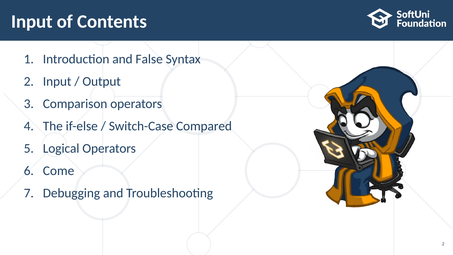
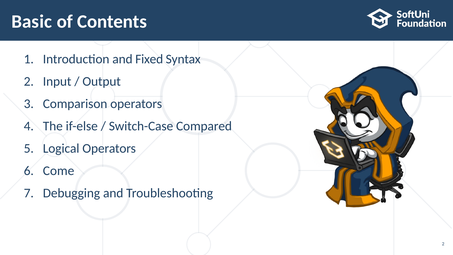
Input: Input -> Basic (32, 21)
False: False -> Fixed (149, 59)
